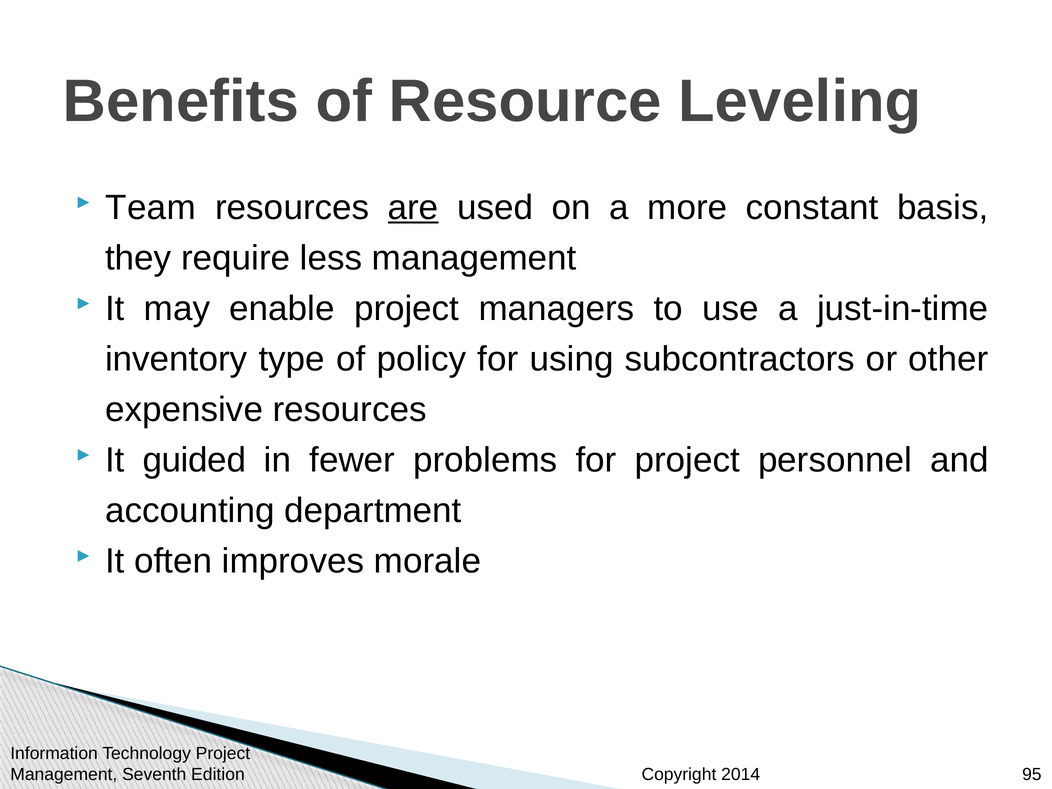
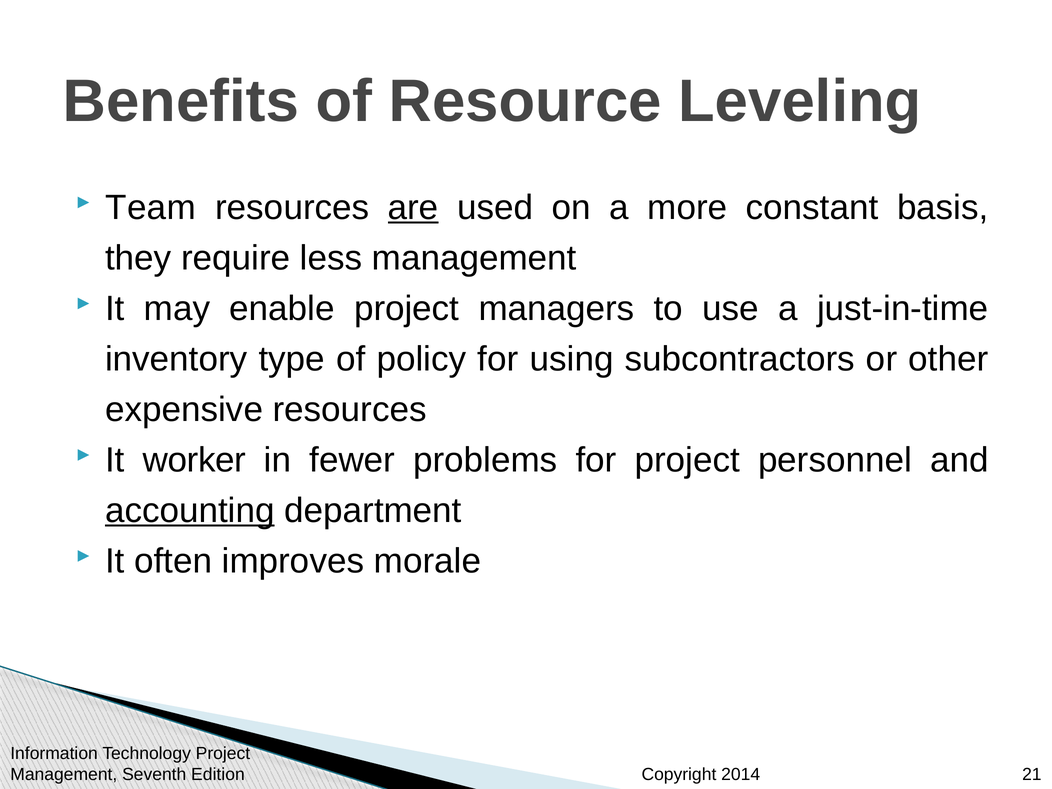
guided: guided -> worker (194, 460)
accounting underline: none -> present (190, 510)
95: 95 -> 21 (1032, 774)
